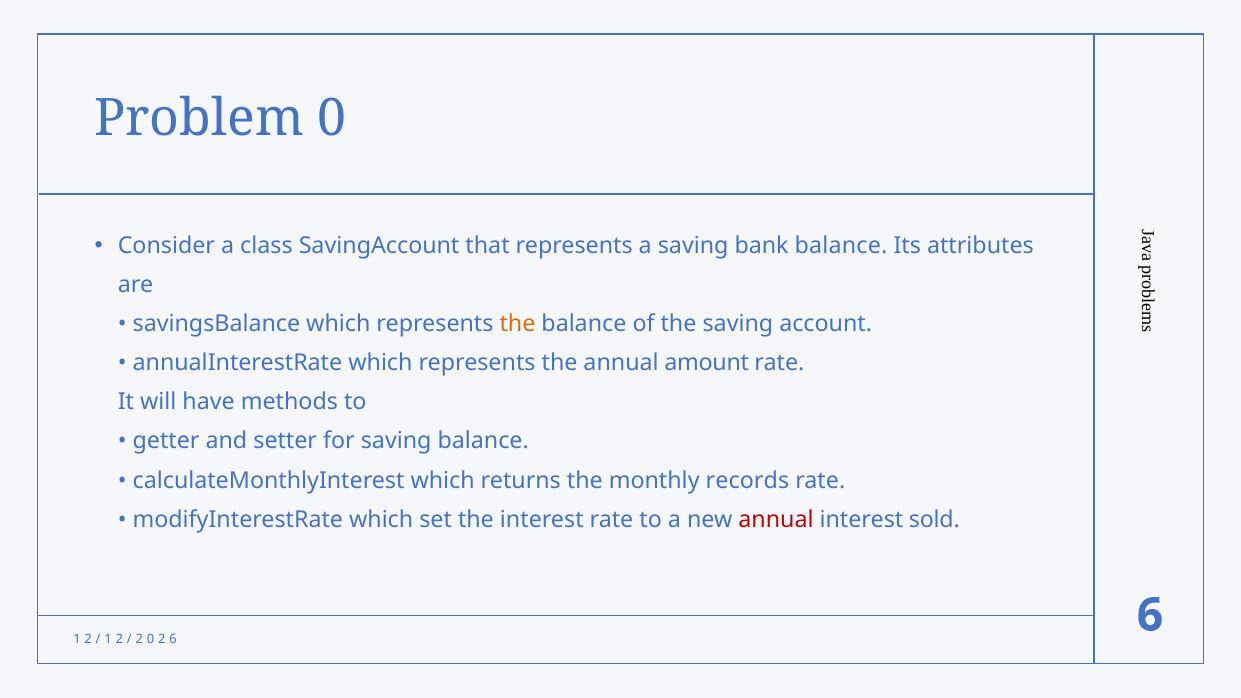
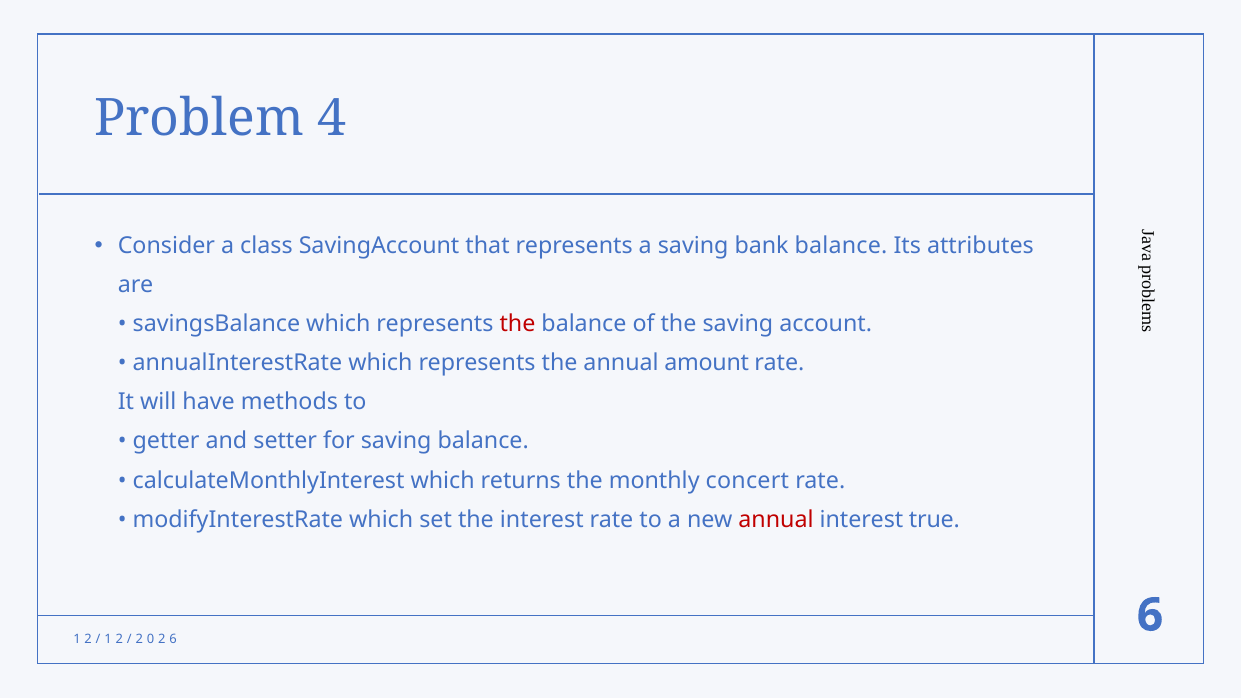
Problem 0: 0 -> 4 (332, 118)
the colour: orange -> red (517, 324)
records: records -> concert (747, 480)
sold: sold -> true (934, 519)
